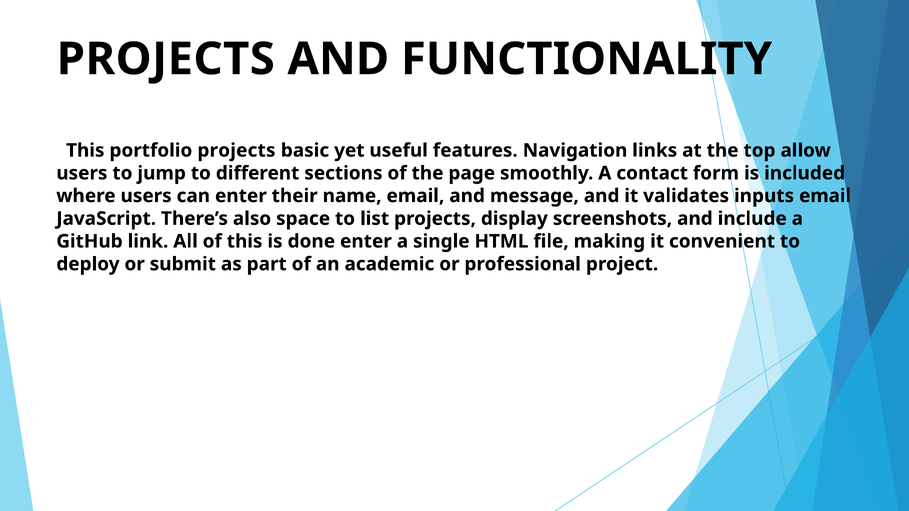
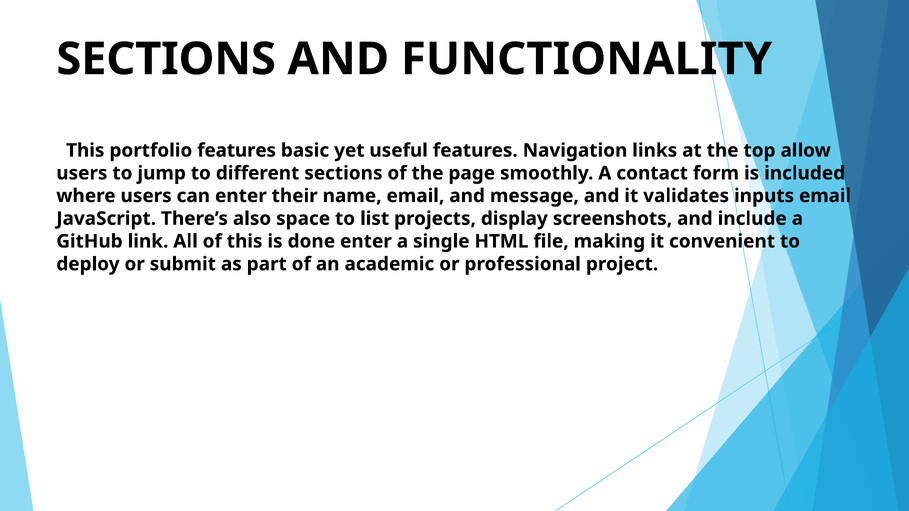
PROJECTS: PROJECTS -> SECTIONS (166, 59)
portfolio projects: projects -> features (237, 151)
